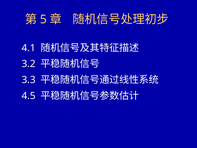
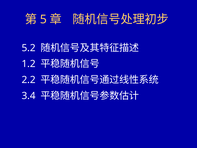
4.1: 4.1 -> 5.2 (29, 48)
3.2: 3.2 -> 1.2 (29, 64)
3.3: 3.3 -> 2.2 (29, 80)
4.5: 4.5 -> 3.4 (29, 96)
